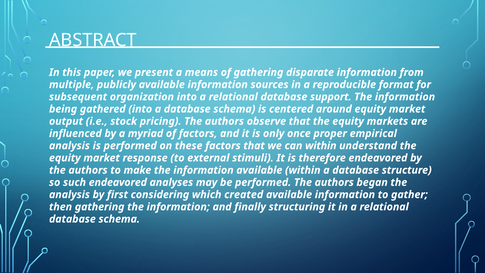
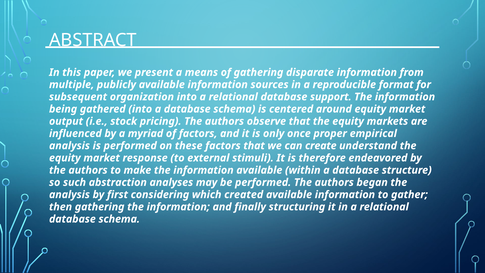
can within: within -> create (321, 146)
such endeavored: endeavored -> abstraction (118, 182)
